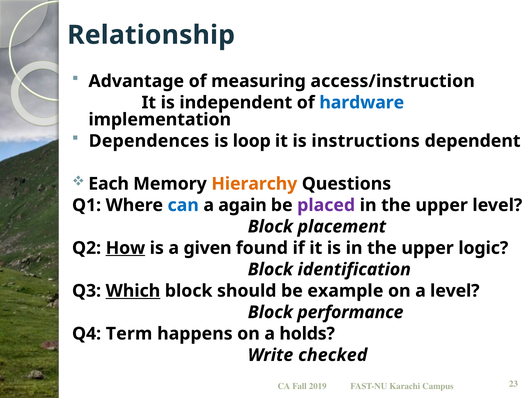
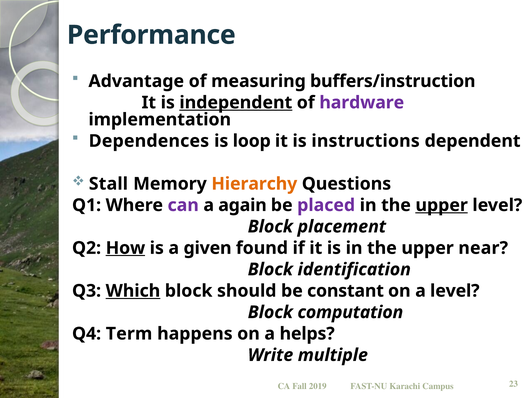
Relationship: Relationship -> Performance (151, 35)
access/instruction: access/instruction -> buffers/instruction (393, 81)
independent underline: none -> present (236, 103)
hardware colour: blue -> purple (362, 103)
Each: Each -> Stall (108, 184)
can colour: blue -> purple (183, 205)
upper underline: none -> present (442, 205)
logic: logic -> near (483, 248)
example: example -> constant (345, 291)
performance: performance -> computation (350, 312)
holds: holds -> helps (307, 334)
checked: checked -> multiple (333, 355)
